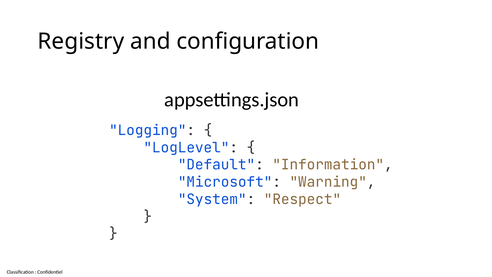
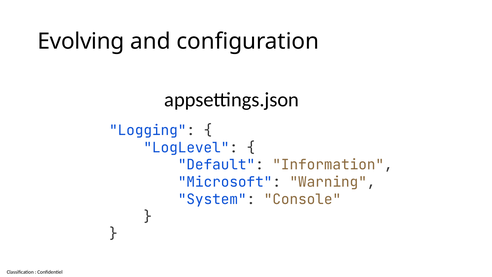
Registry: Registry -> Evolving (81, 41)
Respect: Respect -> Console (302, 199)
